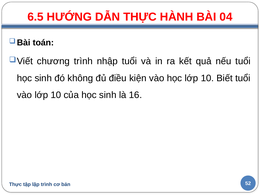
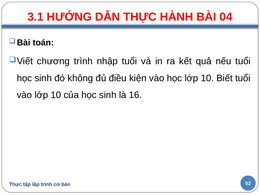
6.5: 6.5 -> 3.1 (35, 17)
